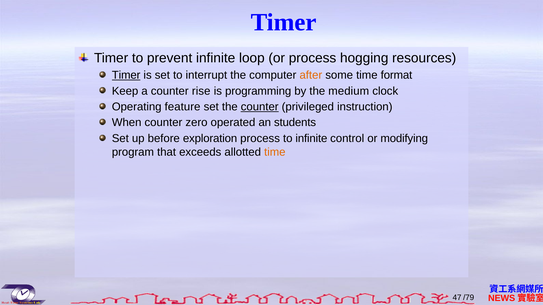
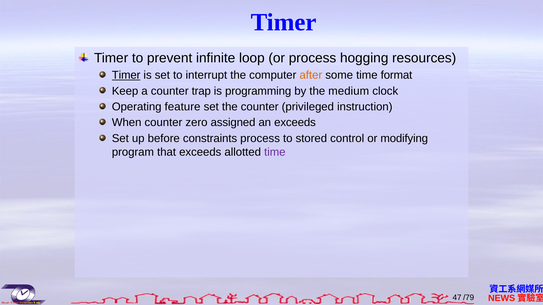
rise: rise -> trap (201, 91)
counter underline: present -> none (260, 107)
operated: operated -> assigned (233, 123)
an students: students -> exceeds (295, 123)
exploration: exploration -> constraints (210, 139)
to infinite: infinite -> stored (311, 139)
time colour: orange -> purple (275, 152)
